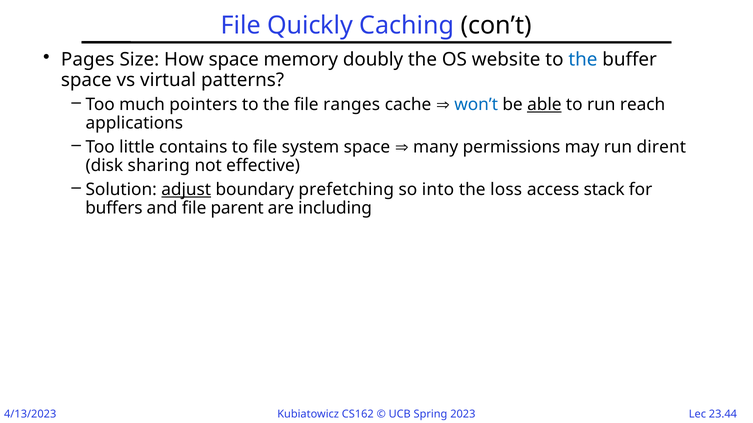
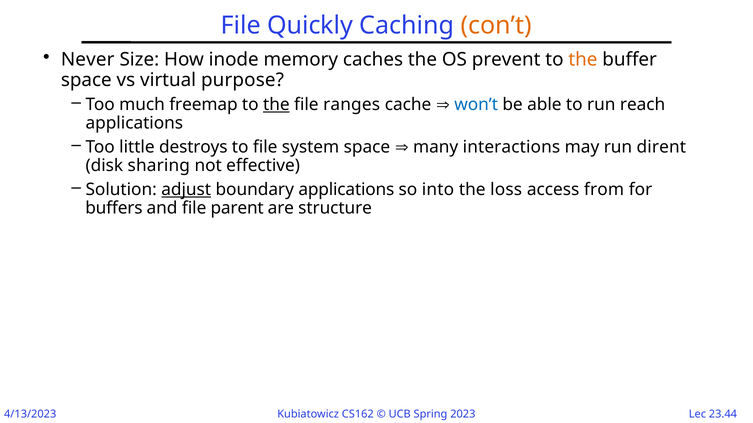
con’t colour: black -> orange (496, 26)
Pages: Pages -> Never (88, 60)
How space: space -> inode (234, 60)
doubly: doubly -> caches (373, 60)
website: website -> prevent (506, 60)
the colour: blue -> orange (583, 60)
patterns: patterns -> purpose (242, 80)
pointers: pointers -> freemap (203, 105)
the underline: none -> present (276, 105)
able underline: present -> none (544, 105)
contains: contains -> destroys (193, 147)
permissions: permissions -> interactions (511, 147)
boundary prefetching: prefetching -> applications (346, 190)
stack: stack -> from (604, 190)
including: including -> structure (335, 208)
